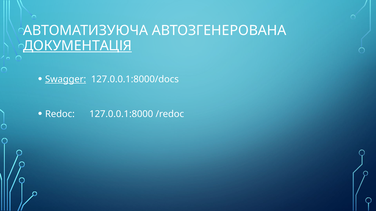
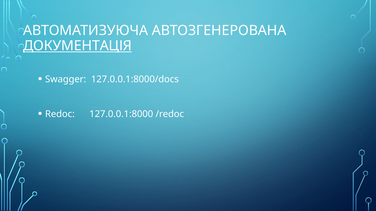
Swagger underline: present -> none (66, 79)
